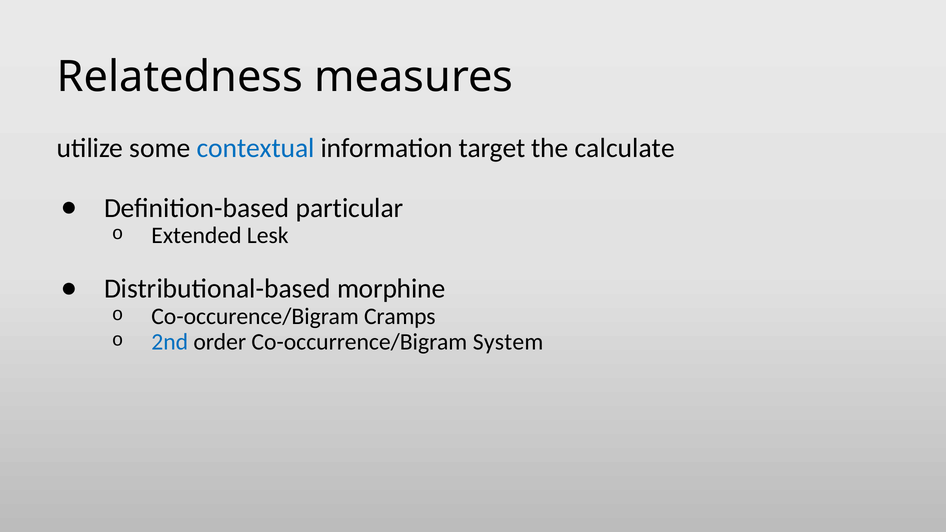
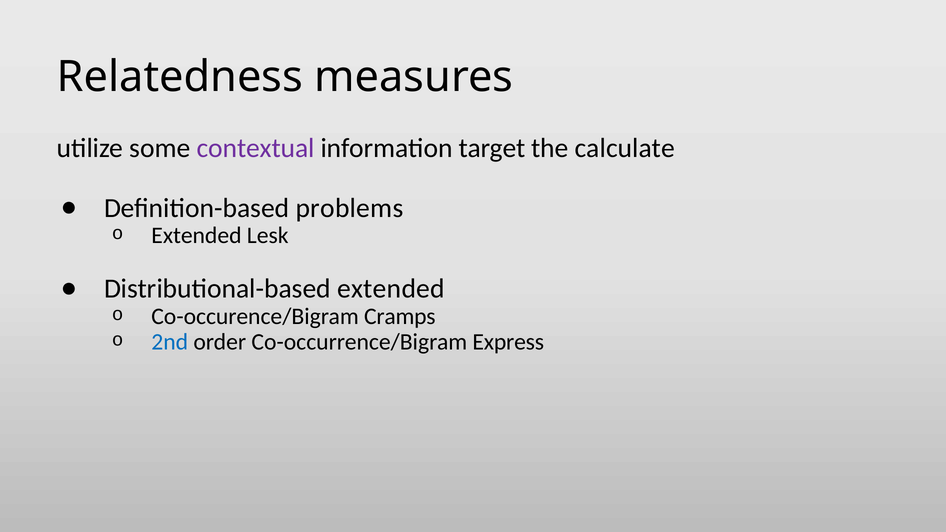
contextual colour: blue -> purple (256, 148)
particular: particular -> problems (349, 208)
Distributional-based morphine: morphine -> extended (391, 289)
System: System -> Express (508, 342)
